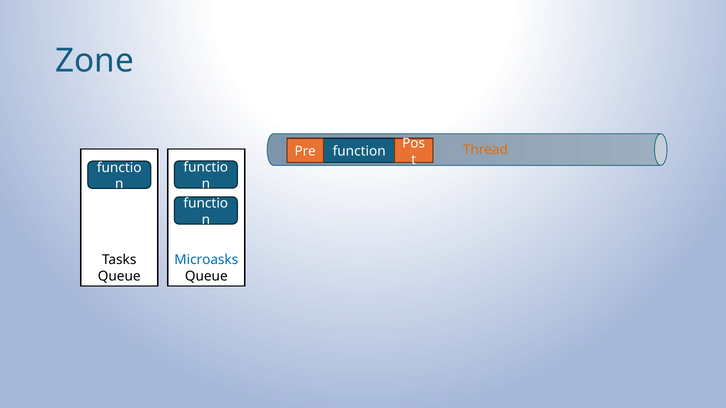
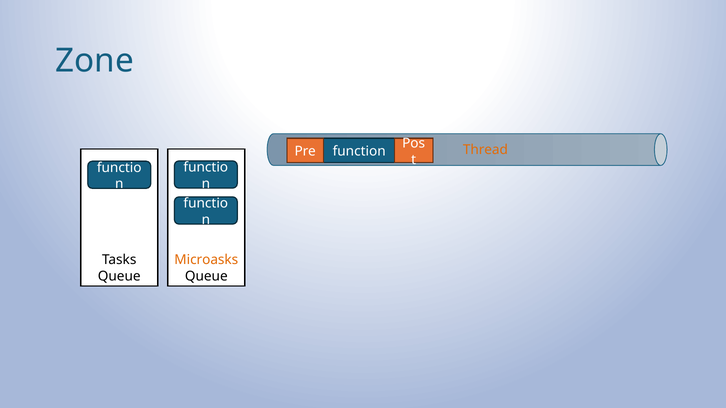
Microasks colour: blue -> orange (206, 260)
